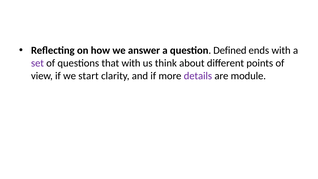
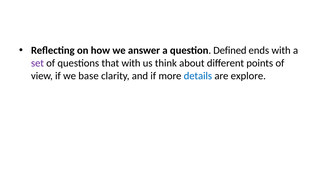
start: start -> base (88, 76)
details colour: purple -> blue (198, 76)
module: module -> explore (248, 76)
